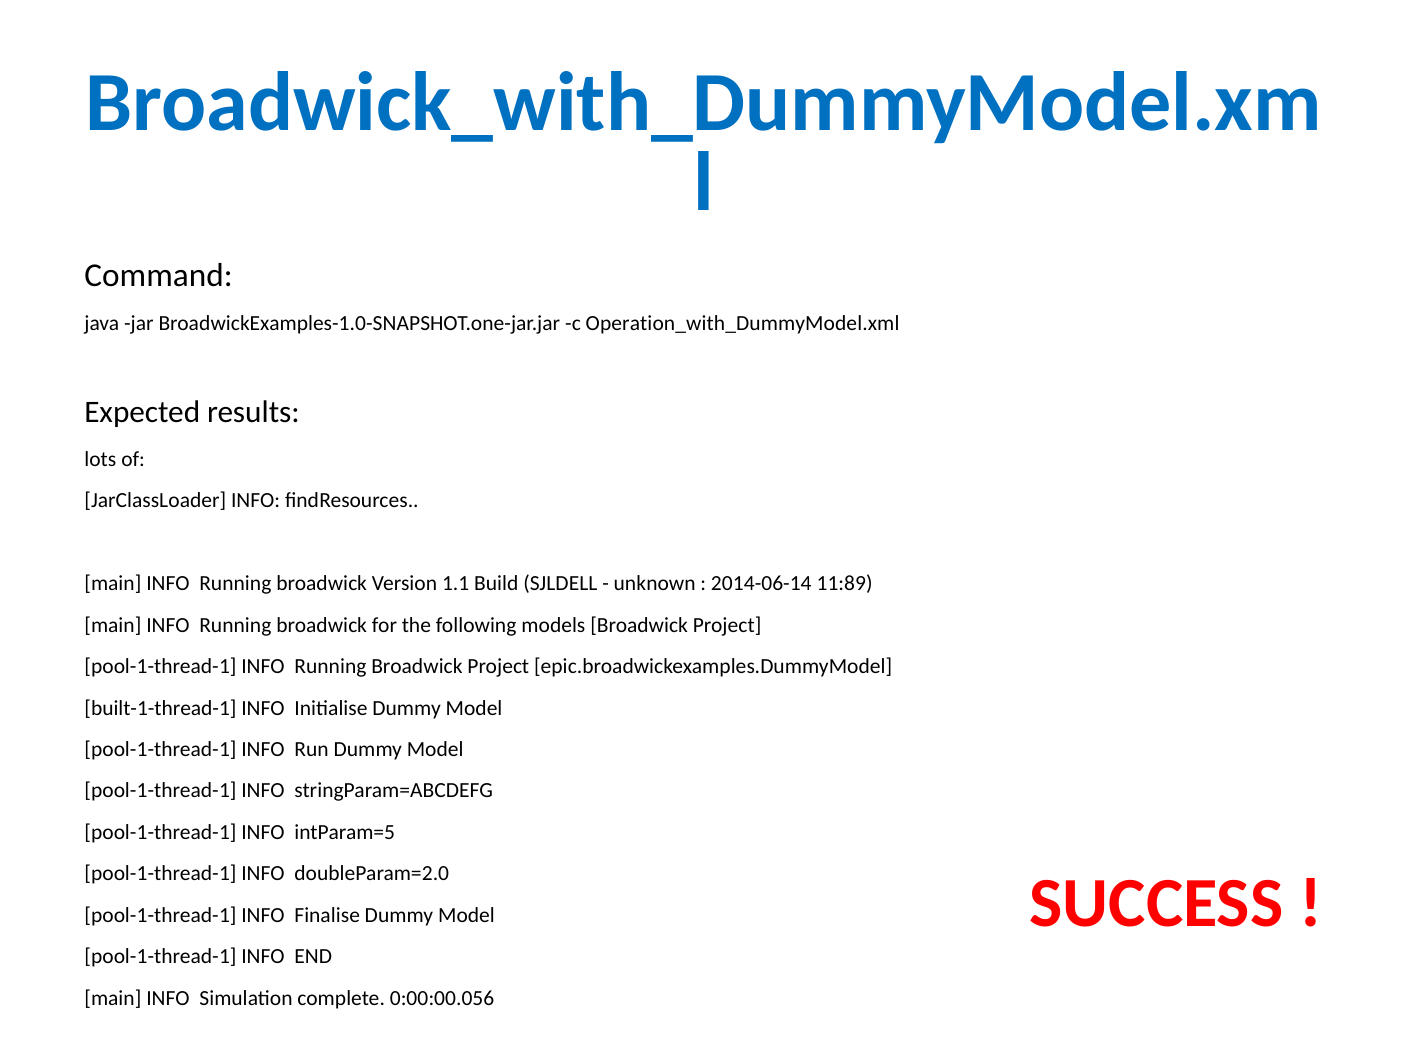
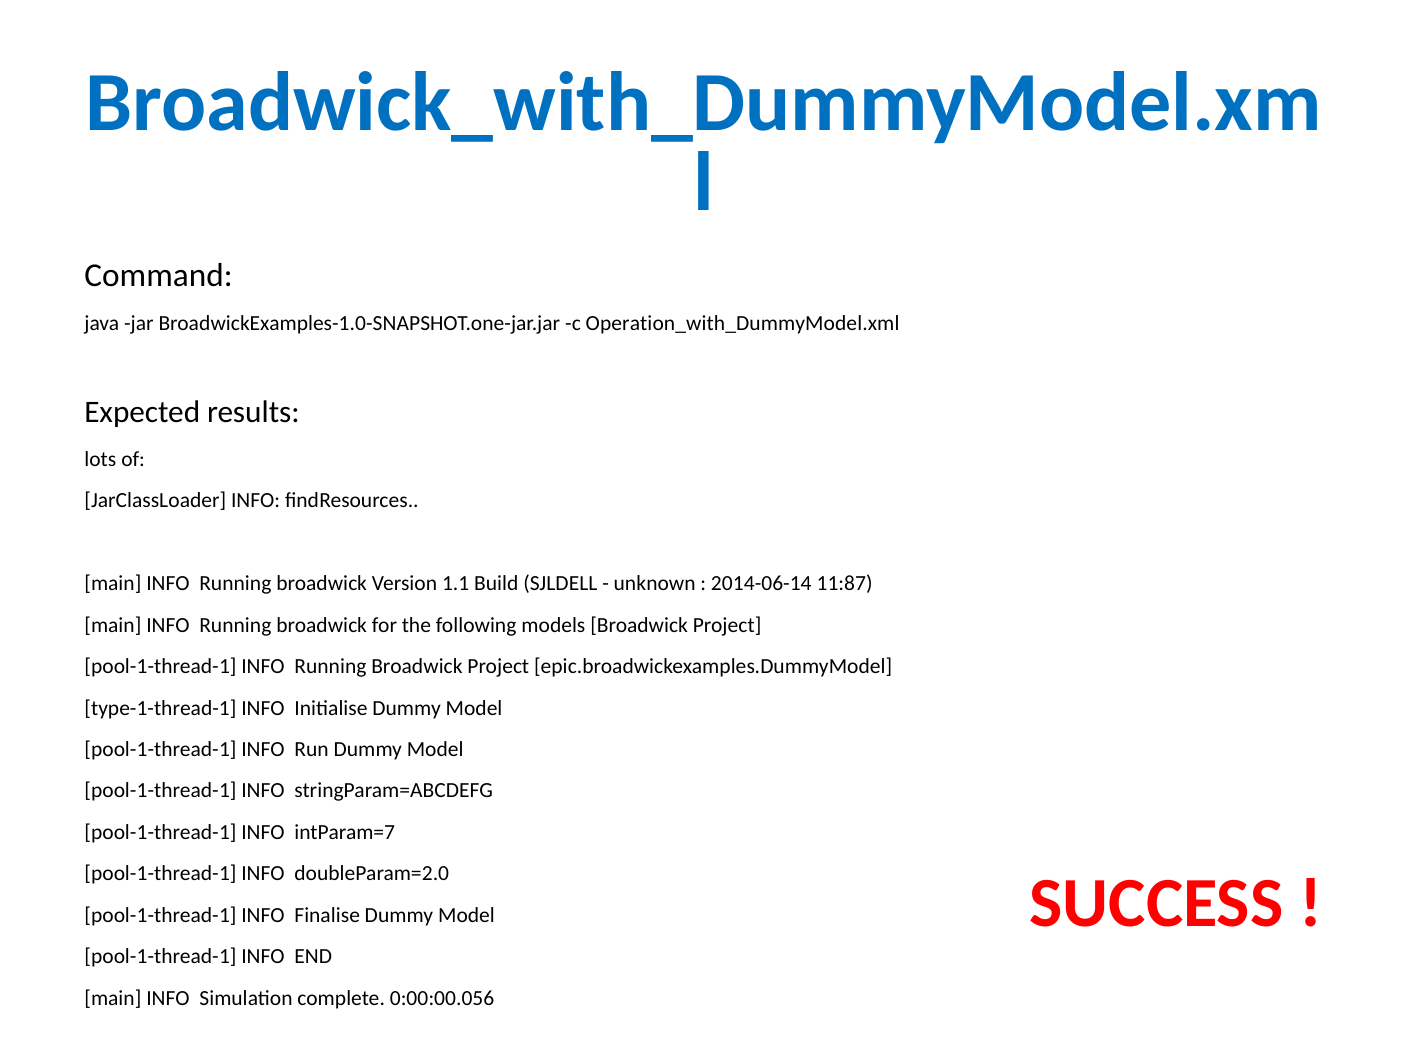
11:89: 11:89 -> 11:87 (845, 584)
built-1-thread-1: built-1-thread-1 -> type-1-thread-1 (160, 708)
intParam=5: intParam=5 -> intParam=7 (345, 832)
